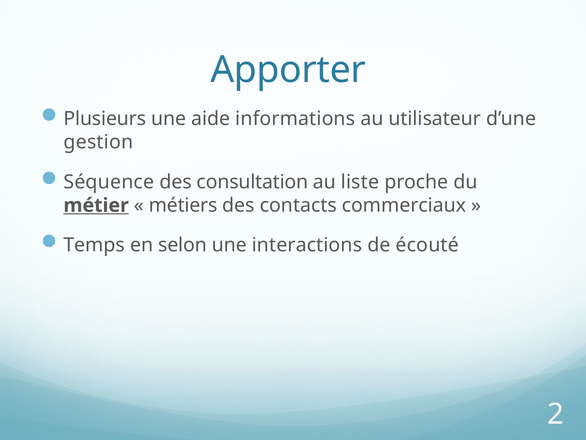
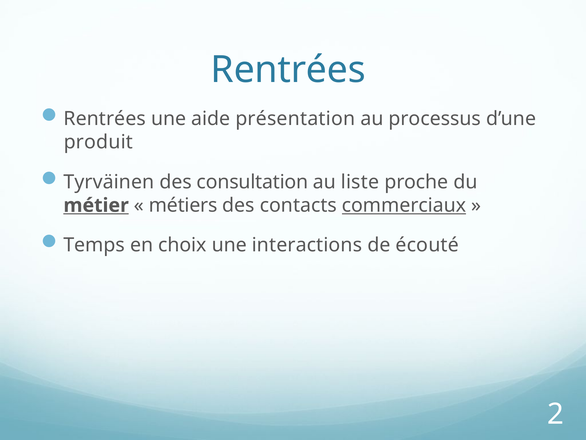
Apporter: Apporter -> Rentrées (288, 70)
Plusieurs: Plusieurs -> Rentrées (105, 119)
informations: informations -> présentation (295, 119)
utilisateur: utilisateur -> processus (435, 119)
gestion: gestion -> produit (98, 142)
Séquence: Séquence -> Tyrväinen (109, 182)
commerciaux underline: none -> present (404, 205)
selon: selon -> choix (182, 245)
